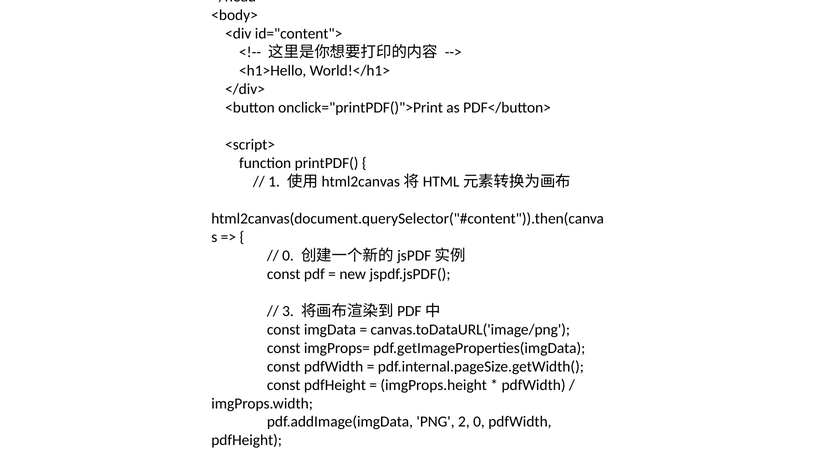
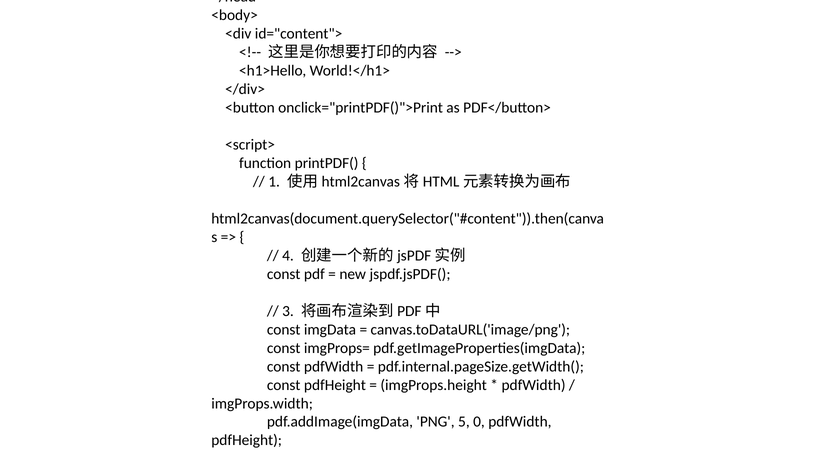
0: 0 -> 4 (288, 255)
2: 2 -> 5 (464, 422)
